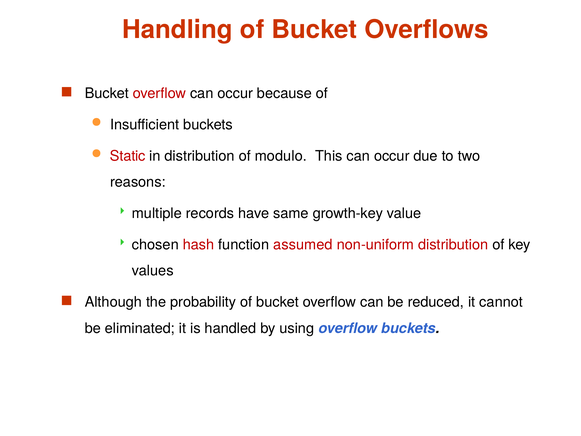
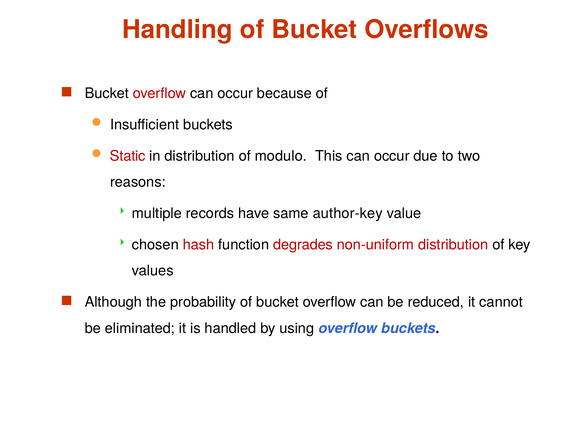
growth-key: growth-key -> author-key (348, 213)
assumed: assumed -> degrades (303, 245)
